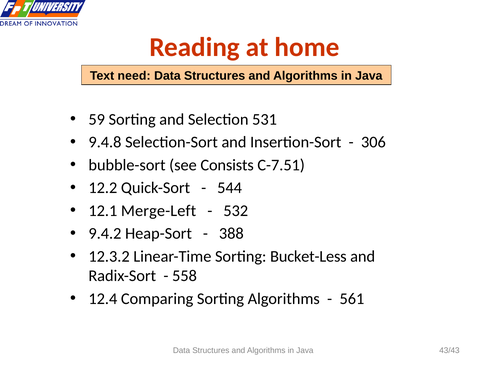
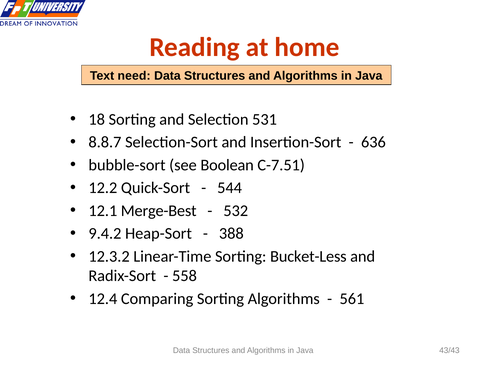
59: 59 -> 18 (97, 119)
9.4.8: 9.4.8 -> 8.8.7 (105, 142)
306: 306 -> 636 (373, 142)
Consists: Consists -> Boolean (227, 165)
Merge-Left: Merge-Left -> Merge-Best (159, 211)
